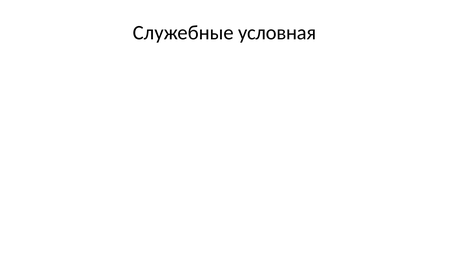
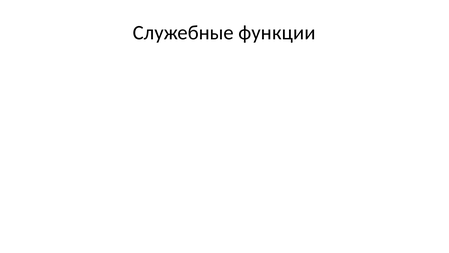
Служебные условная: условная -> функции (277, 33)
